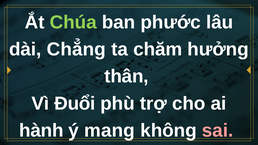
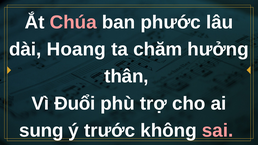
Chúa colour: light green -> pink (73, 22)
Chẳng: Chẳng -> Hoang (76, 49)
hành: hành -> sung (41, 131)
mang: mang -> trước (110, 131)
